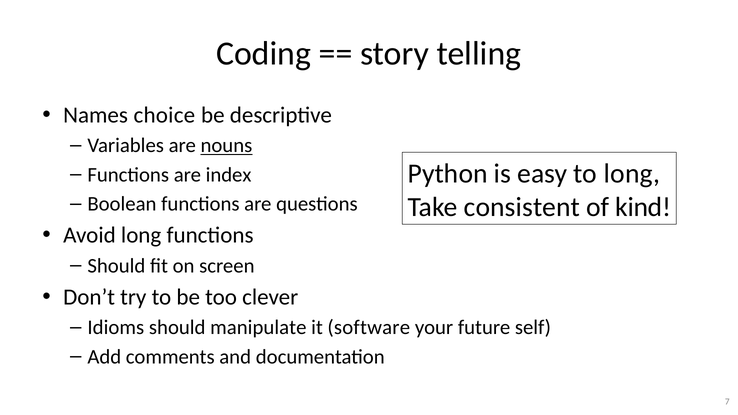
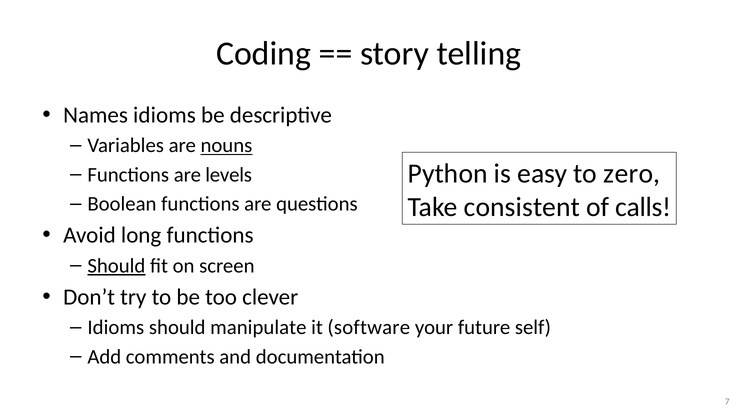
Names choice: choice -> idioms (164, 115)
to long: long -> zero (632, 174)
index: index -> levels (229, 175)
kind: kind -> calls (643, 207)
Should underline: none -> present (116, 266)
